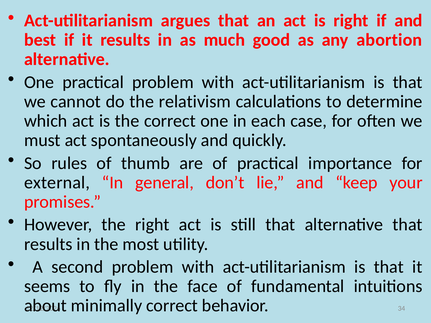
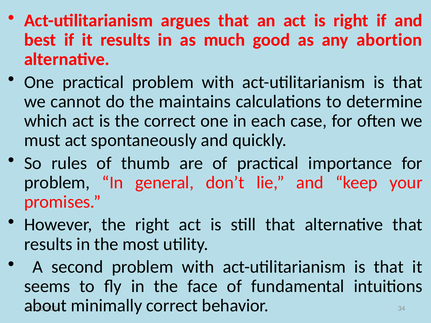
relativism: relativism -> maintains (195, 102)
external: external -> problem (57, 183)
